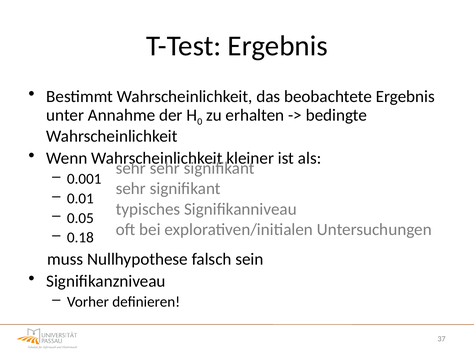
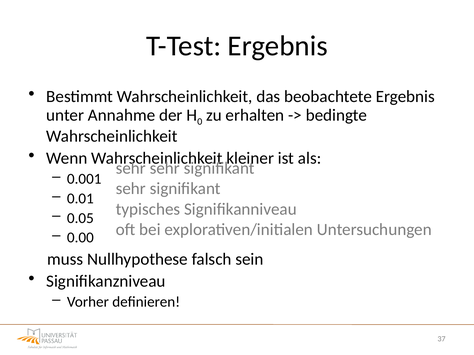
0.18: 0.18 -> 0.00 (80, 238)
